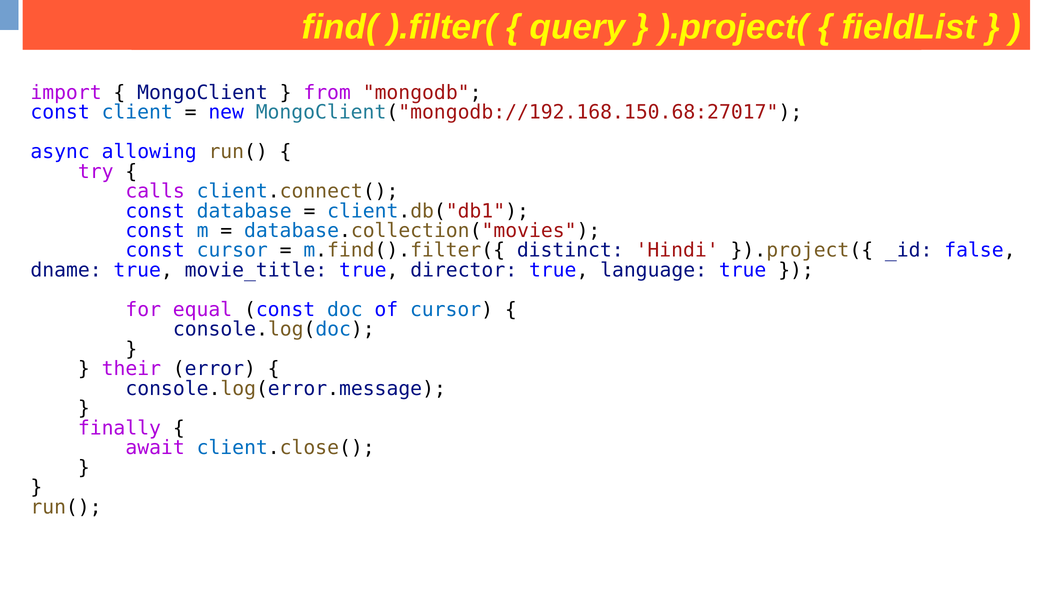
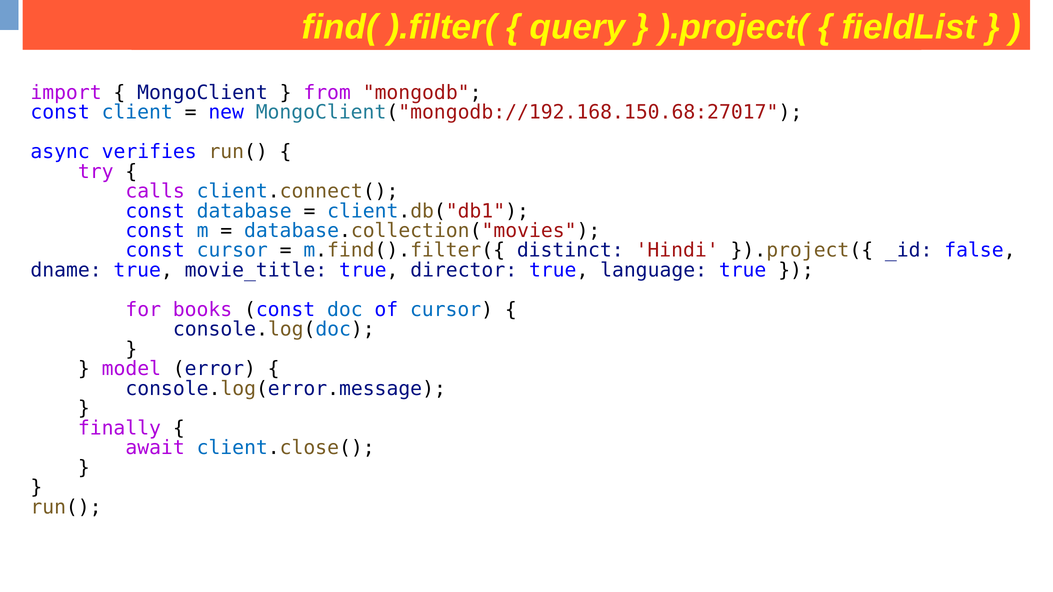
allowing: allowing -> verifies (149, 152)
equal: equal -> books (203, 310)
their: their -> model (131, 369)
